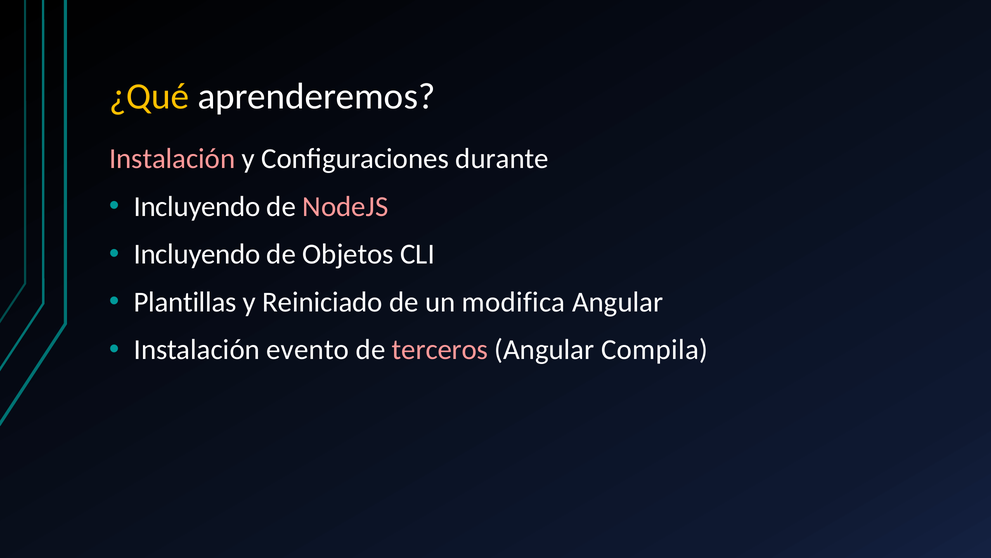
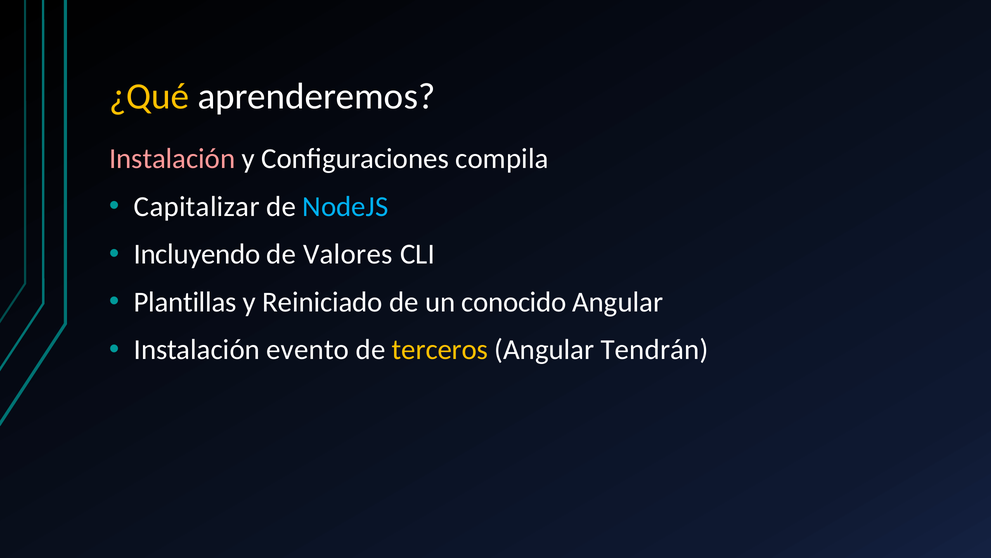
durante: durante -> compila (502, 159)
Incluyendo: Incluyendo -> Capitalizar (197, 206)
NodeJS colour: pink -> light blue (345, 206)
Objetos: Objetos -> Valores (348, 254)
modifica: modifica -> conocido (514, 302)
terceros colour: pink -> yellow (440, 349)
Compila: Compila -> Tendrán (655, 349)
